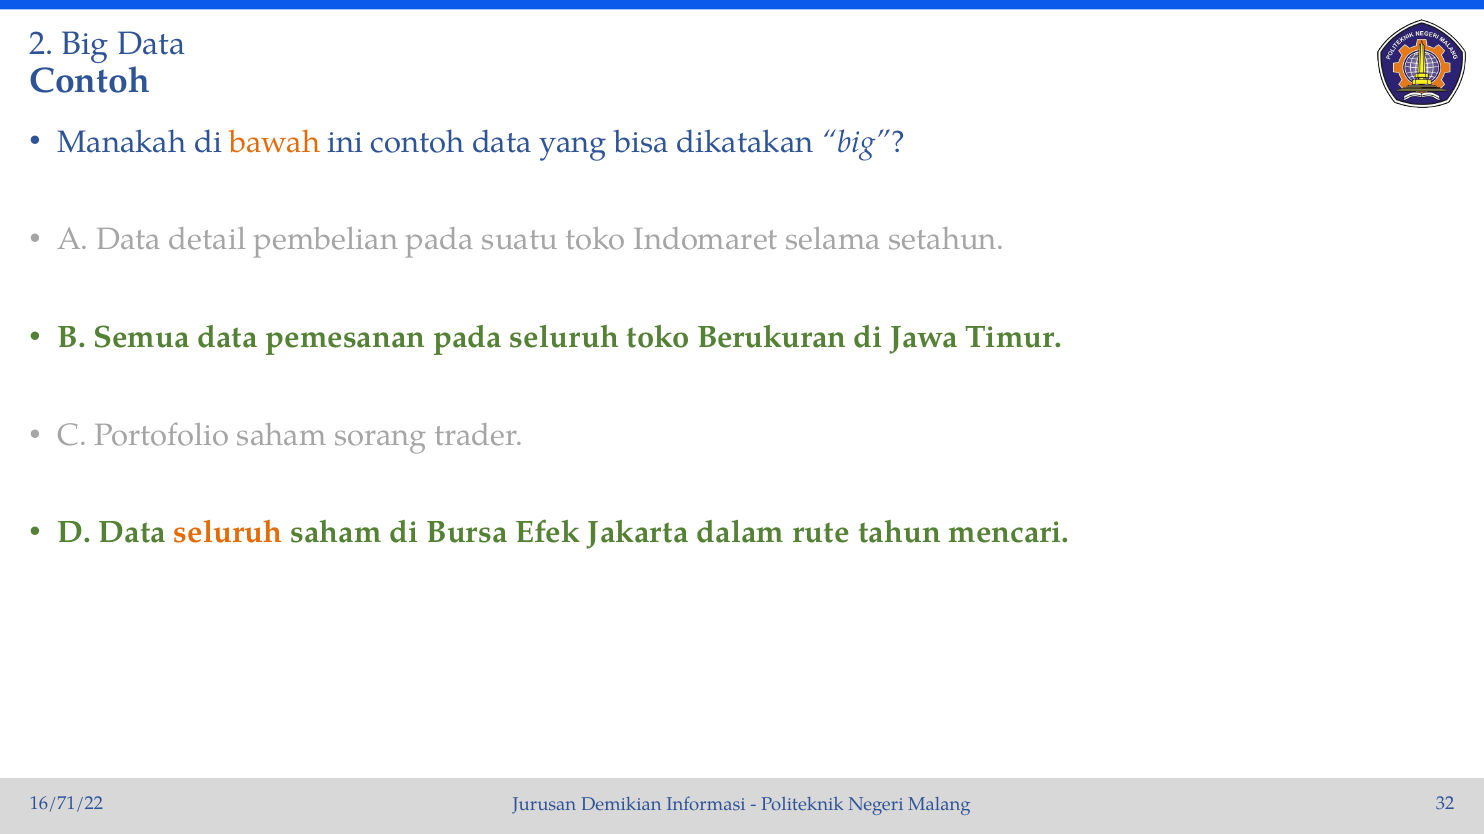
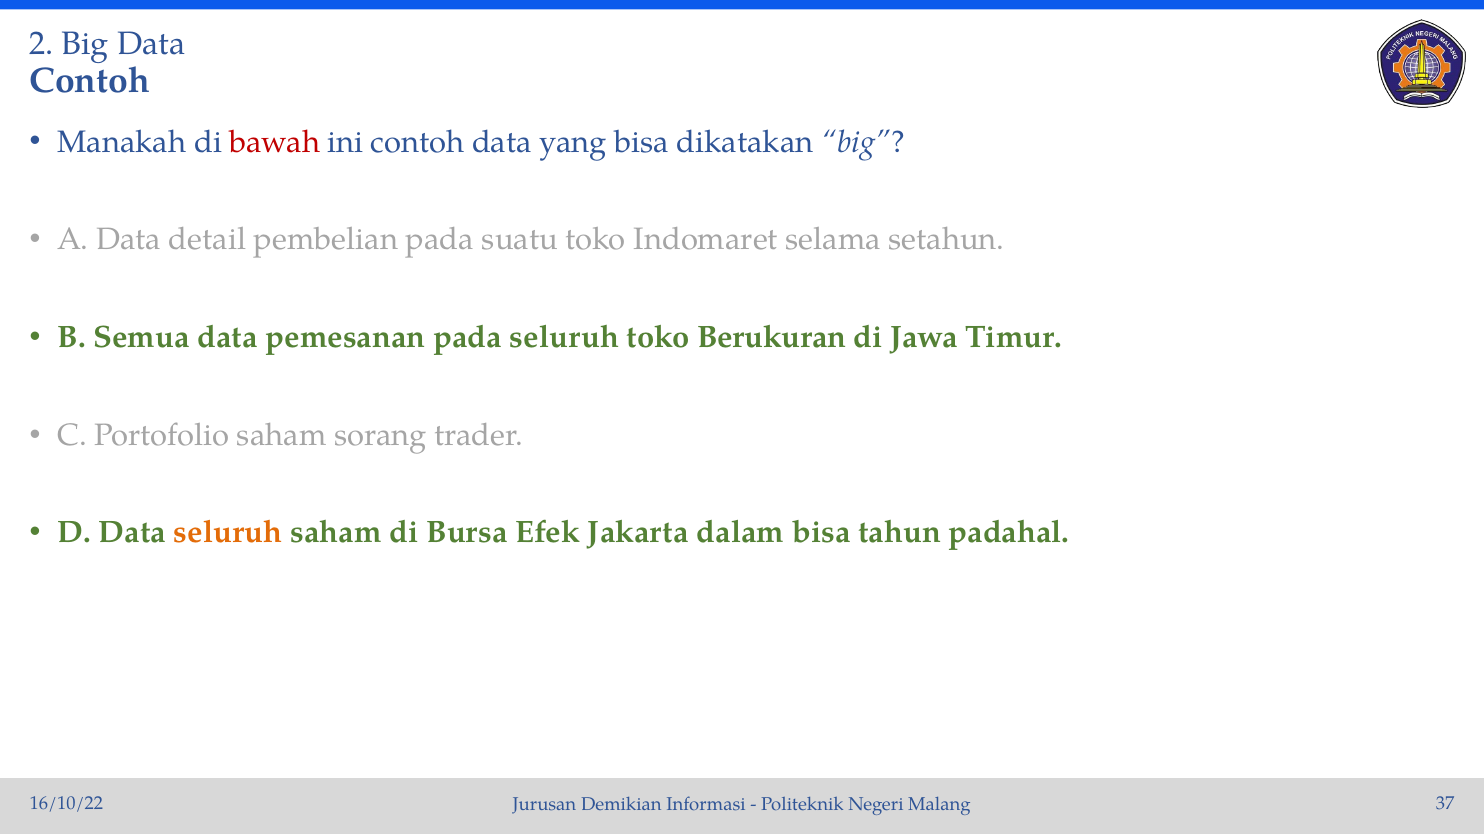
bawah colour: orange -> red (275, 142)
dalam rute: rute -> bisa (821, 533)
mencari: mencari -> padahal (1009, 533)
16/71/22: 16/71/22 -> 16/10/22 (66, 804)
32: 32 -> 37 (1445, 804)
